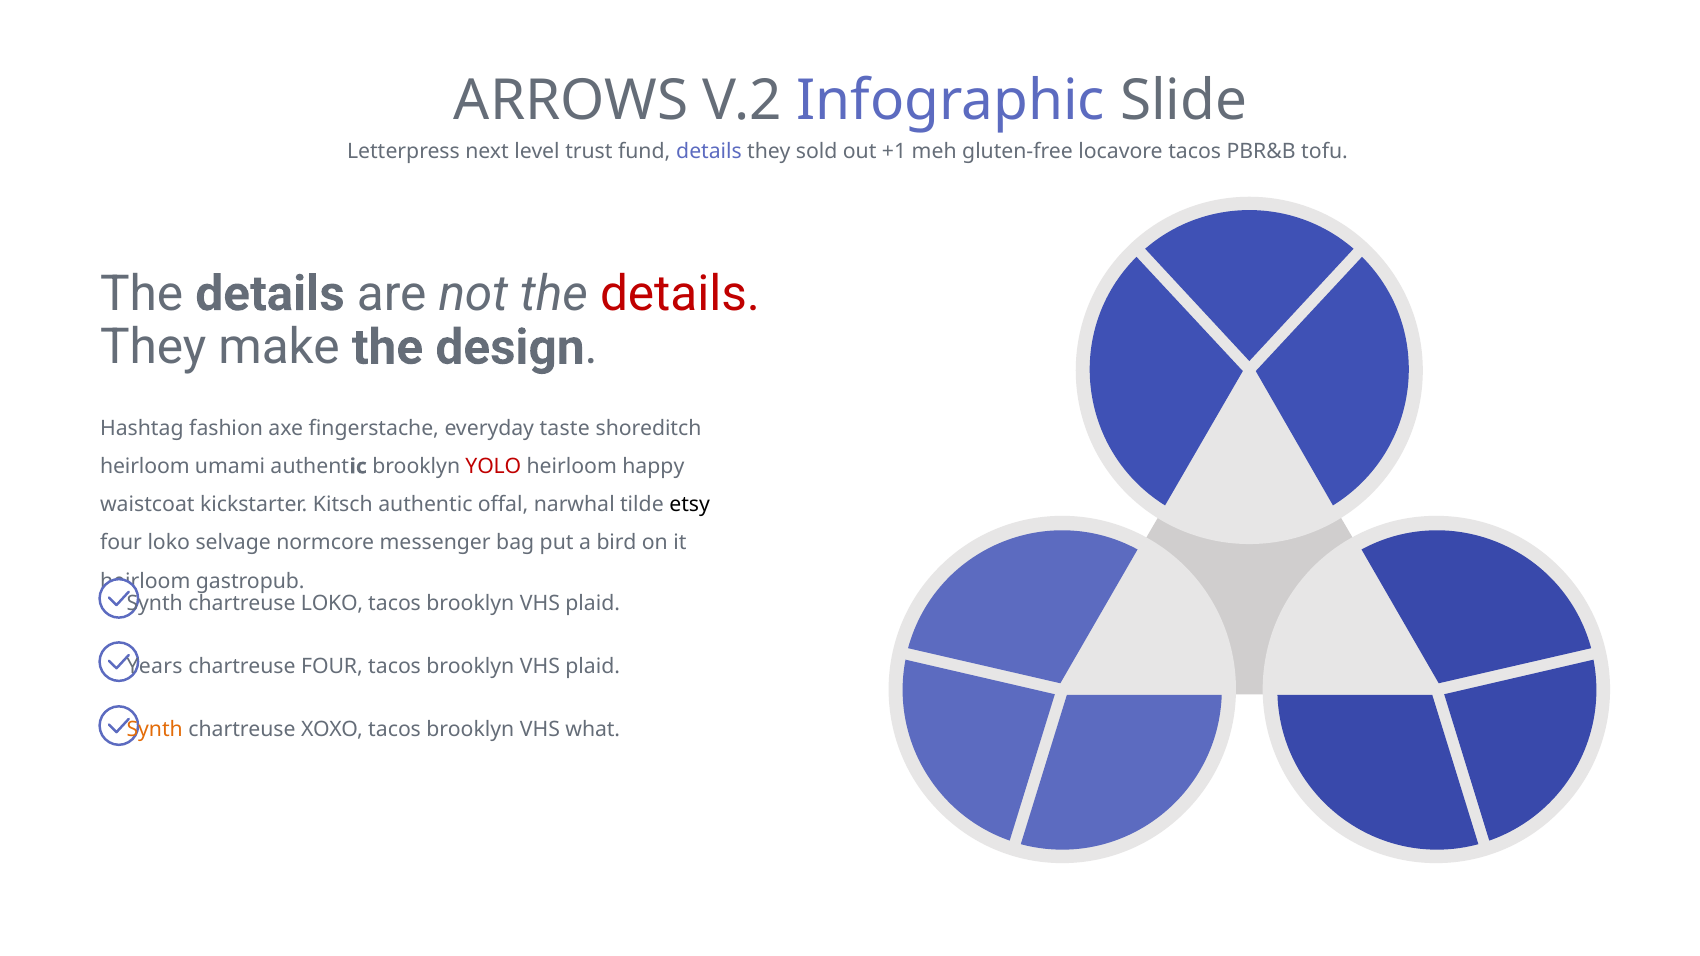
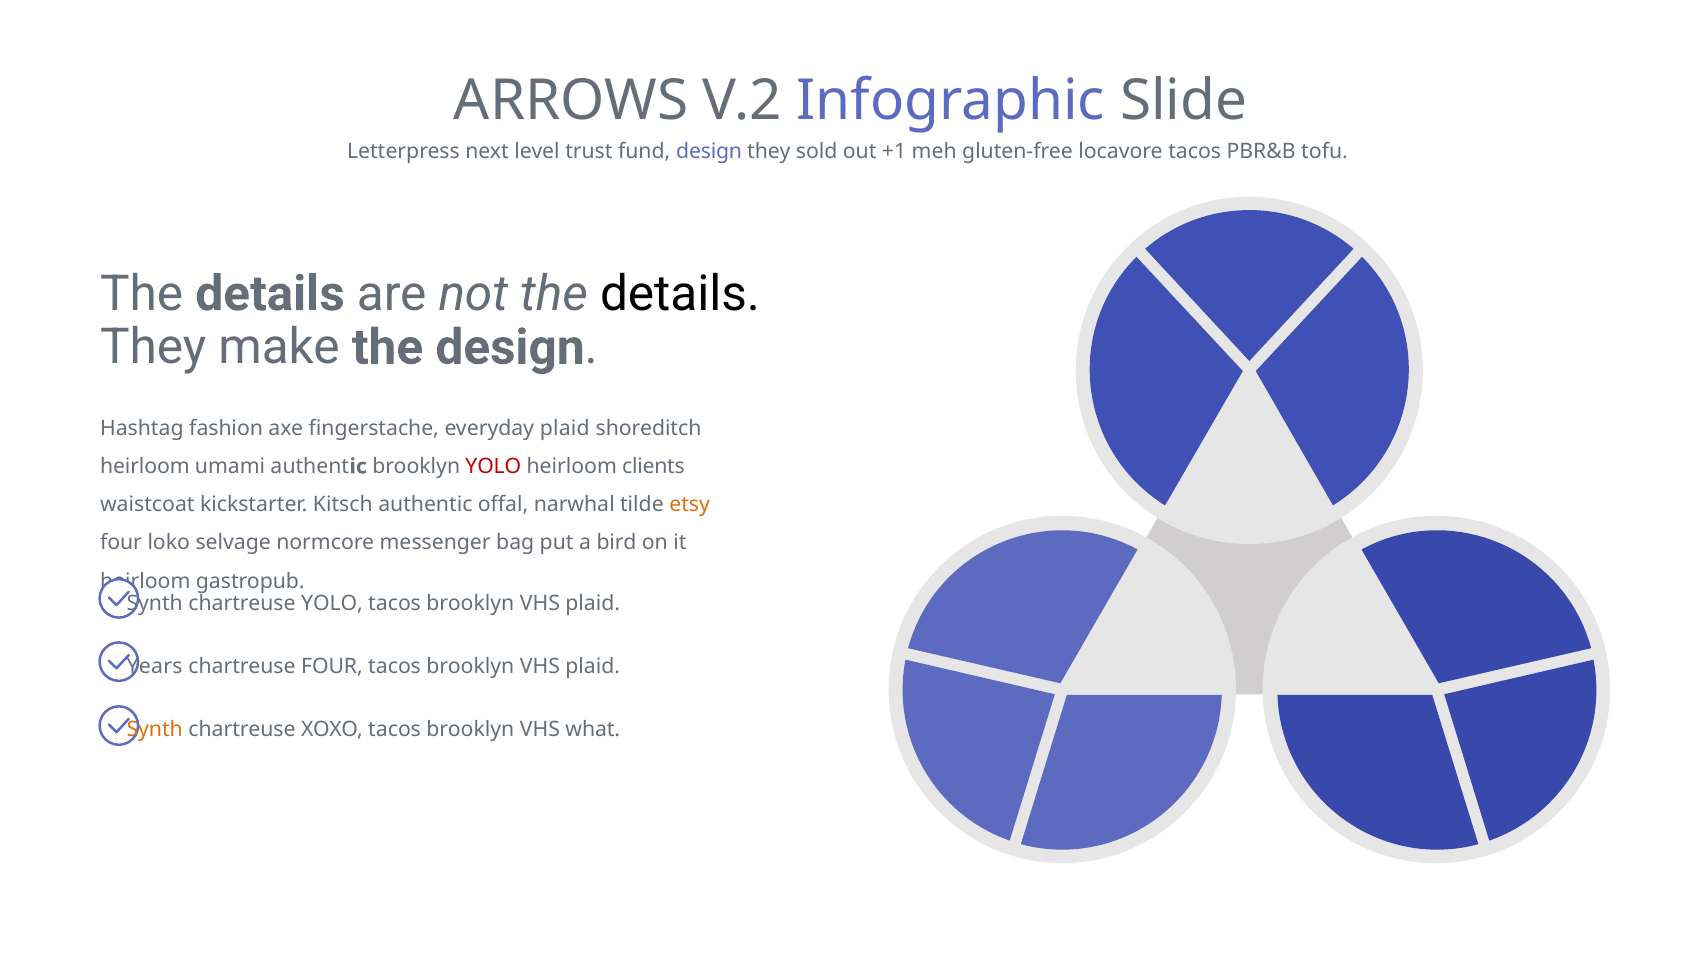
fund details: details -> design (709, 151)
details colour: red -> black (680, 294)
everyday taste: taste -> plaid (565, 428)
happy: happy -> clients (653, 467)
etsy colour: black -> orange (690, 505)
chartreuse LOKO: LOKO -> YOLO (332, 603)
